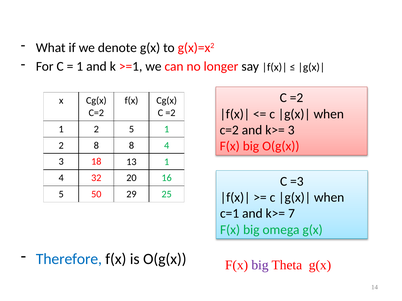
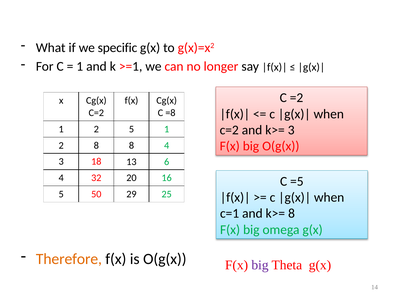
denote: denote -> specific (117, 48)
=2: =2 -> =8 (170, 113)
13 1: 1 -> 6 (167, 162)
=3: =3 -> =5 (297, 182)
k>= 7: 7 -> 8 (292, 214)
Therefore colour: blue -> orange (69, 259)
